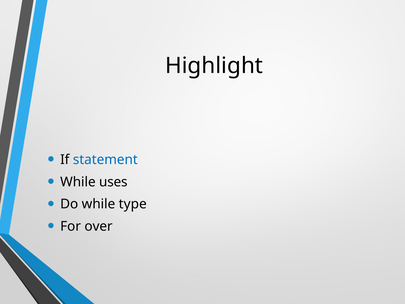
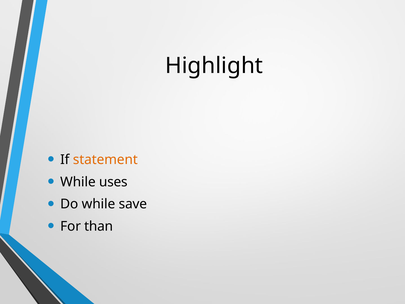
statement colour: blue -> orange (105, 159)
type: type -> save (133, 204)
over: over -> than (99, 226)
